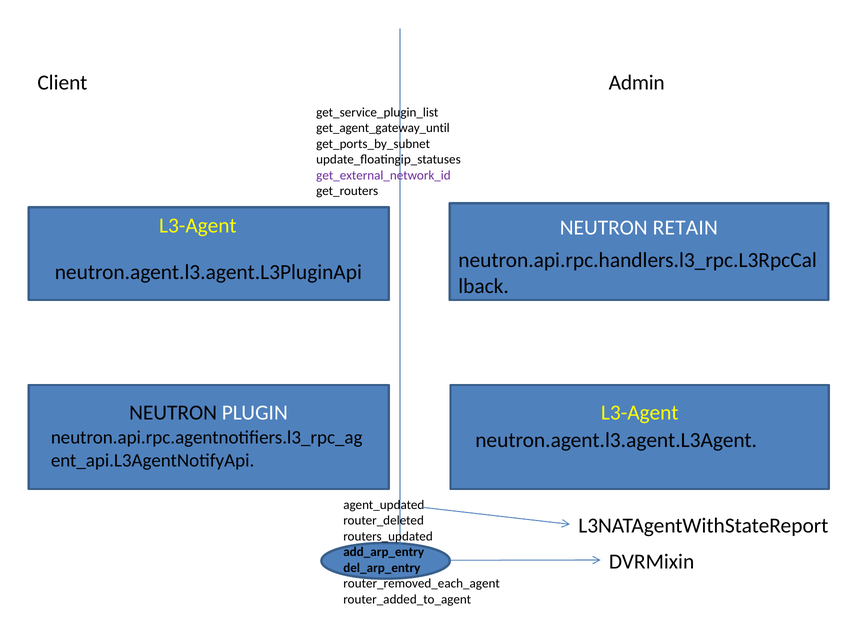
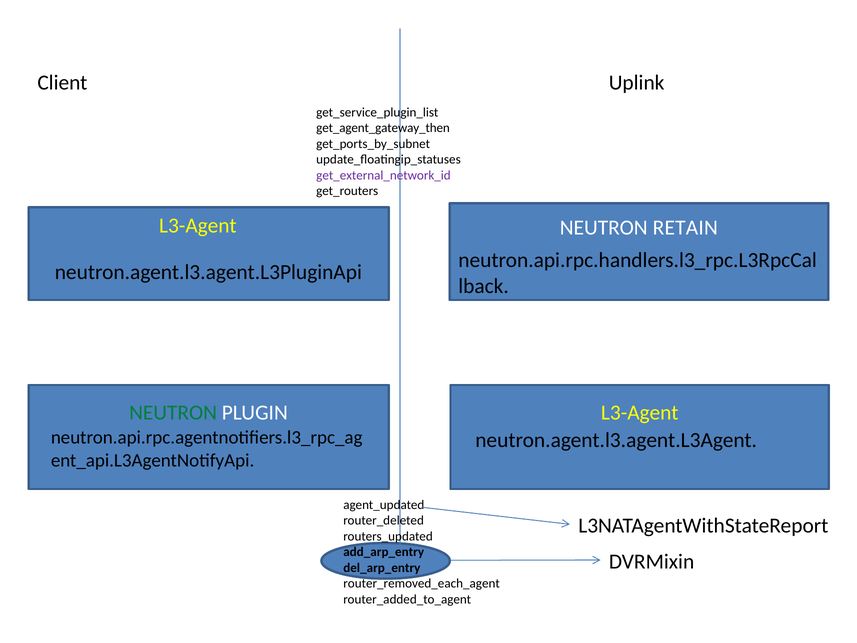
Admin: Admin -> Uplink (637, 83)
get_agent_gateway_until: get_agent_gateway_until -> get_agent_gateway_then (383, 128)
NEUTRON colour: black -> green (173, 413)
